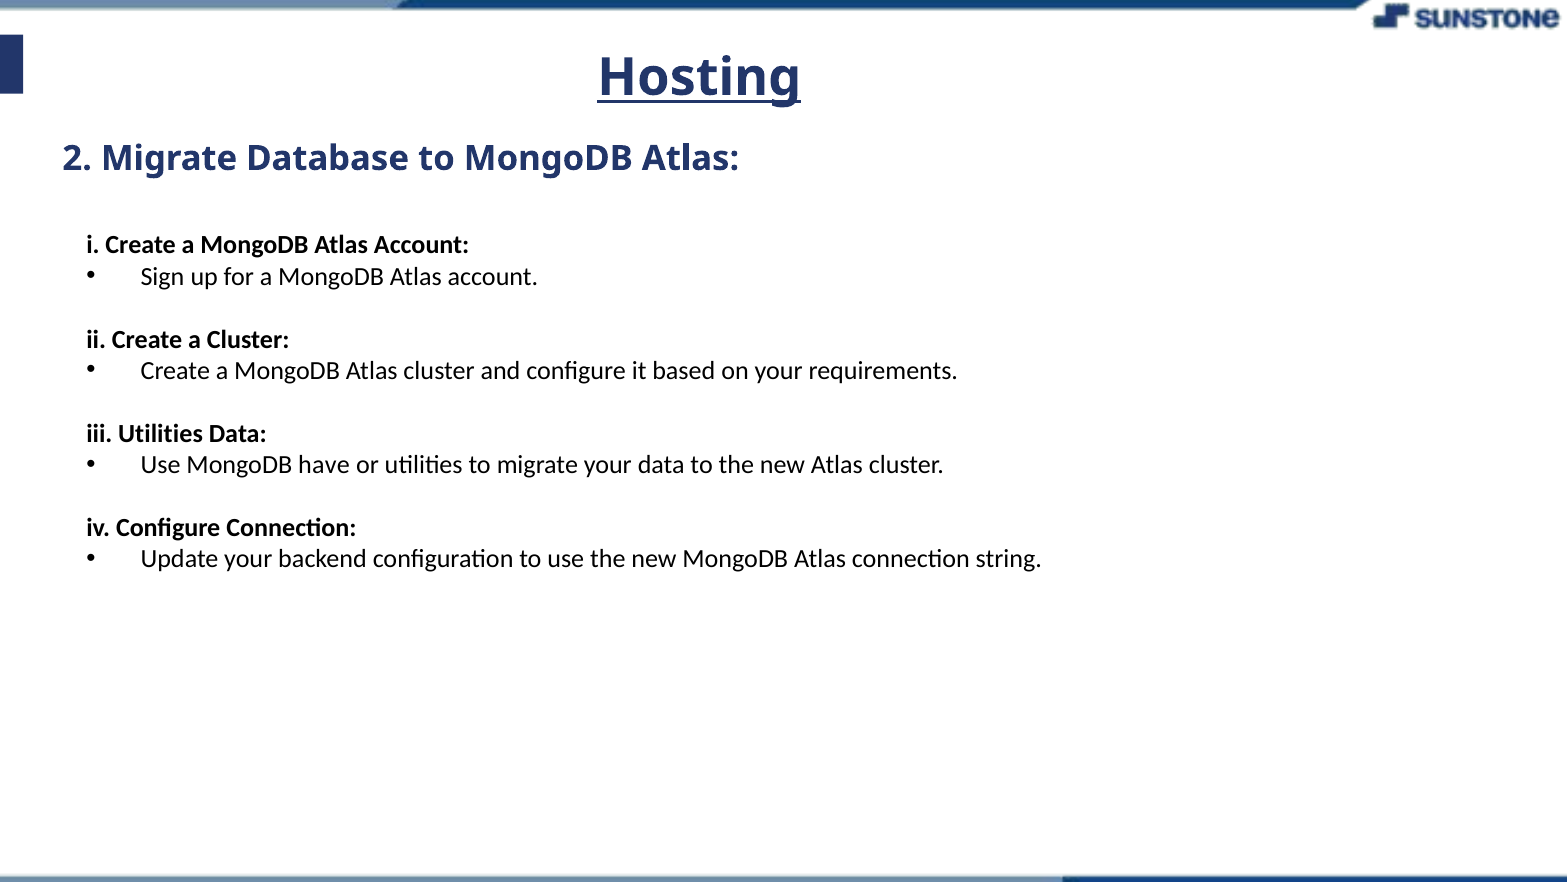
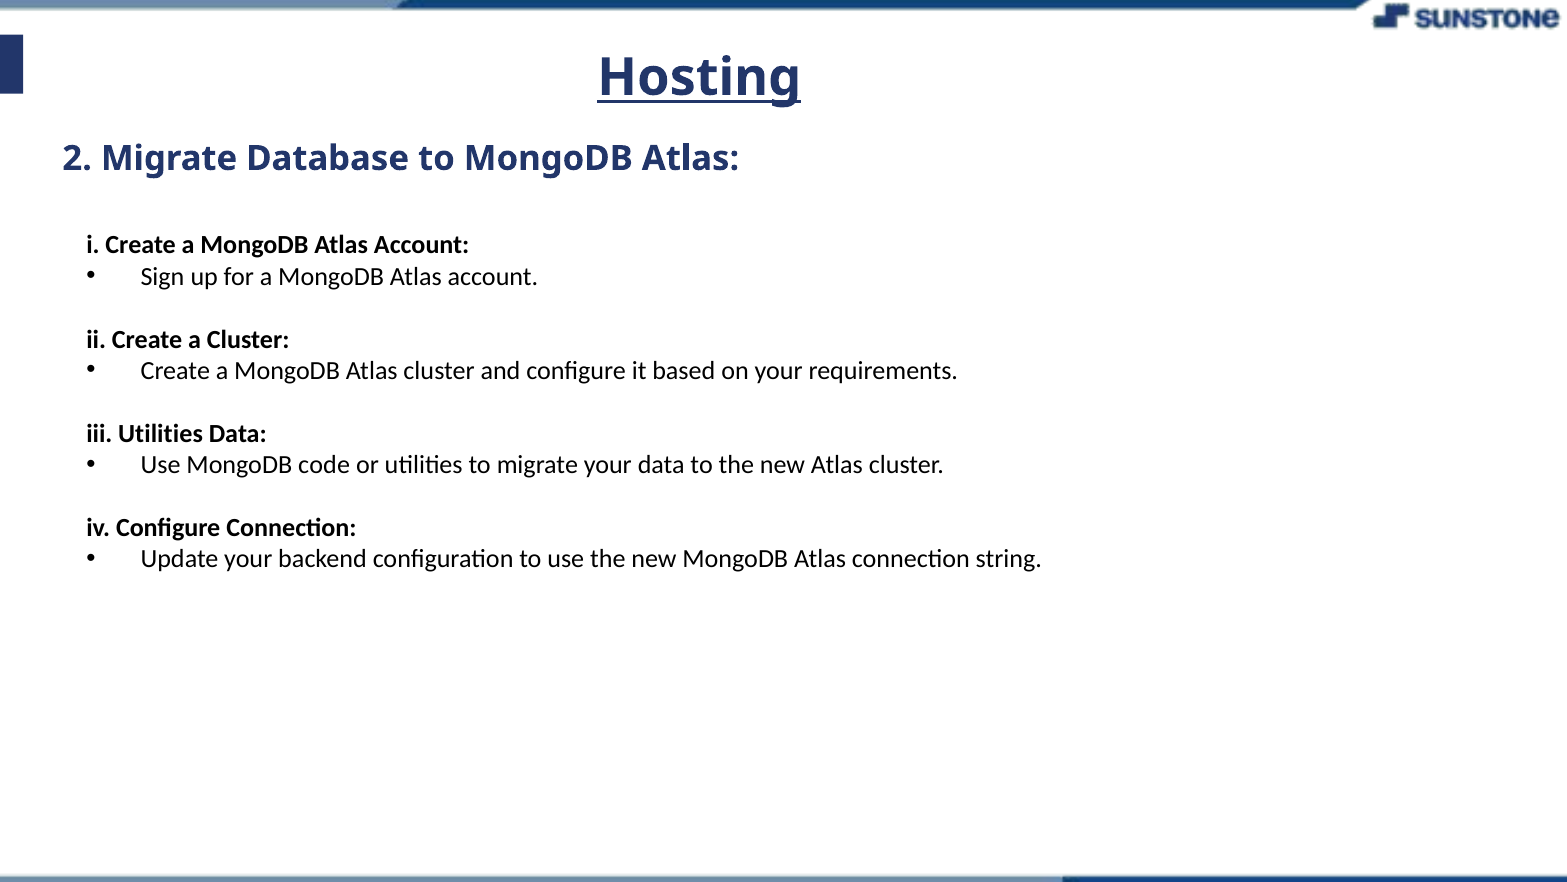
have: have -> code (324, 465)
